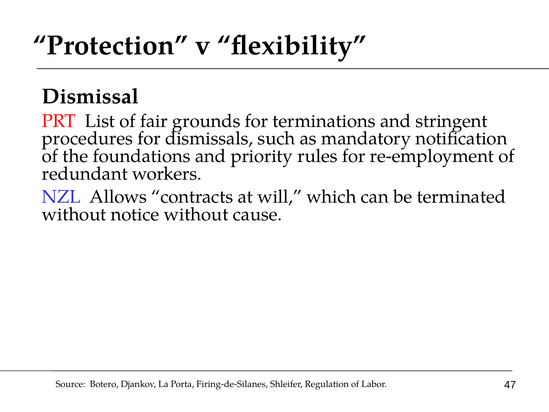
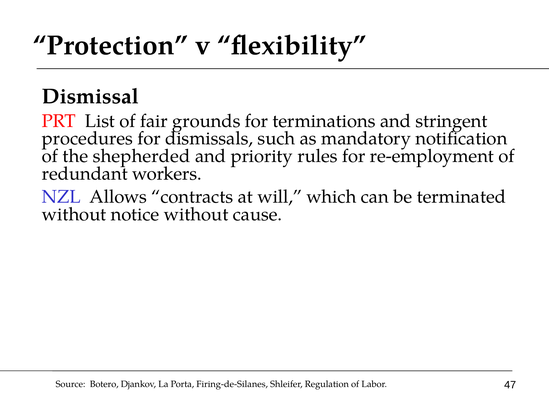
foundations: foundations -> shepherded (142, 156)
